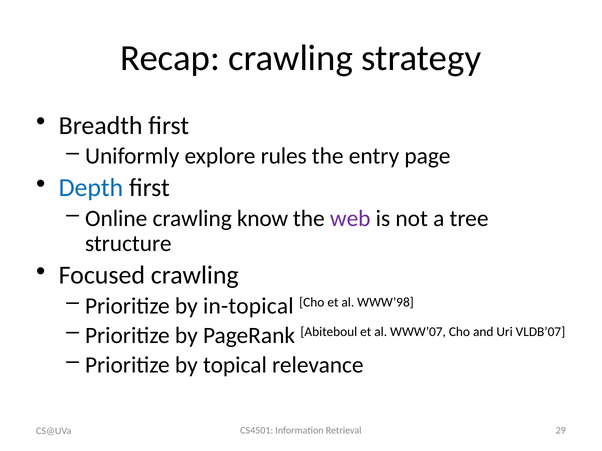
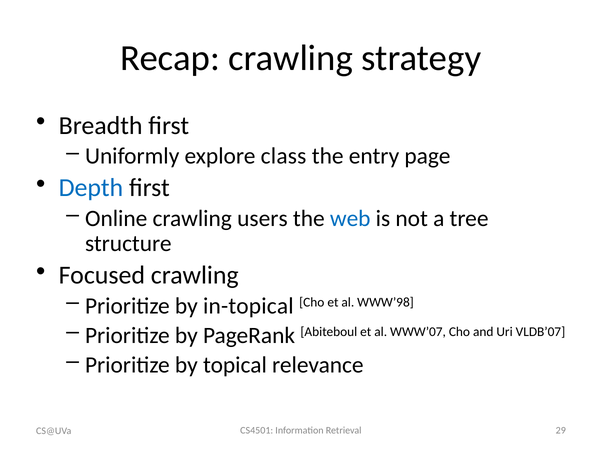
rules: rules -> class (284, 156)
know: know -> users (262, 219)
web colour: purple -> blue (350, 219)
